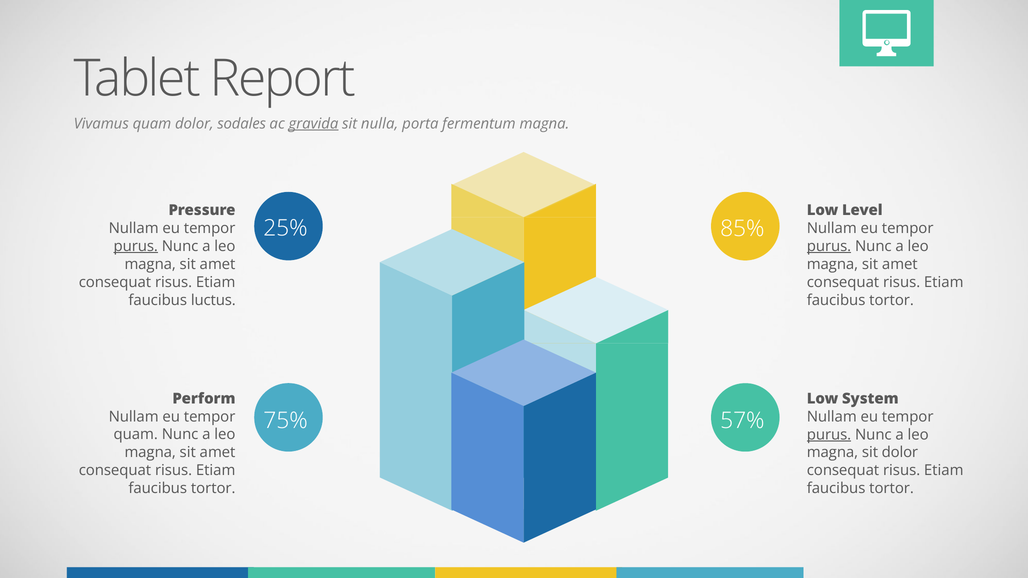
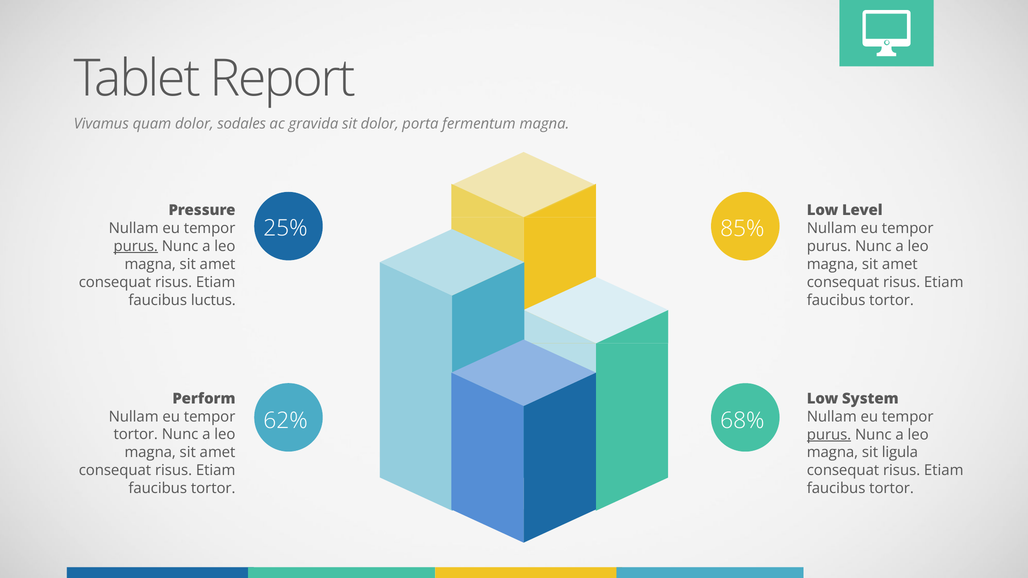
gravida underline: present -> none (313, 124)
sit nulla: nulla -> dolor (380, 124)
purus underline: present -> none (829, 246)
75%: 75% -> 62% (286, 421)
57%: 57% -> 68% (742, 421)
quam: quam -> tortor (136, 435)
sit dolor: dolor -> ligula (900, 453)
